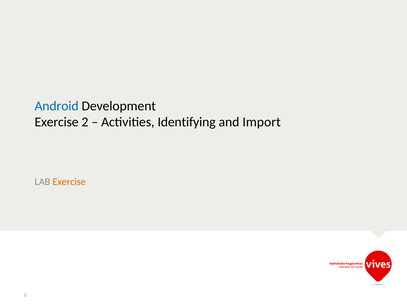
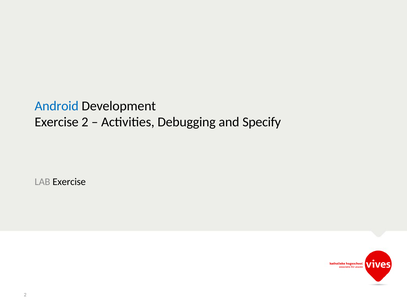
Identifying: Identifying -> Debugging (187, 122)
Import: Import -> Specify (262, 122)
Exercise colour: orange -> black (69, 182)
